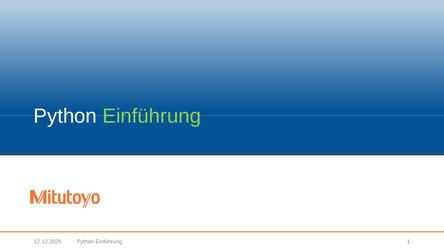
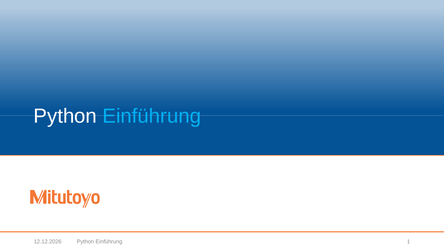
Einführung colour: light green -> light blue (152, 116)
